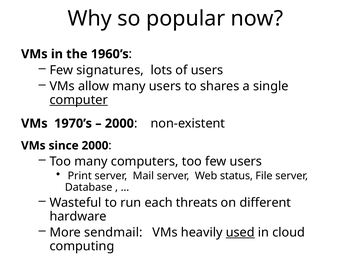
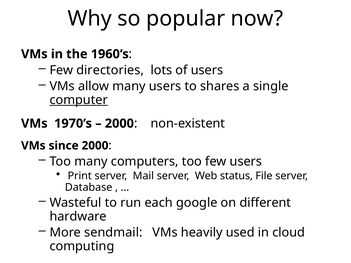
signatures: signatures -> directories (110, 70)
threats: threats -> google (197, 203)
used underline: present -> none (240, 233)
